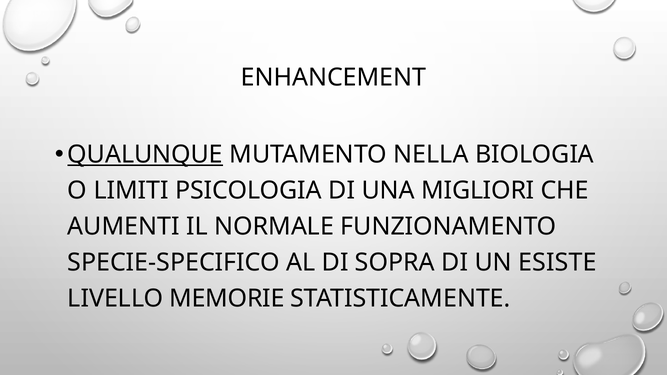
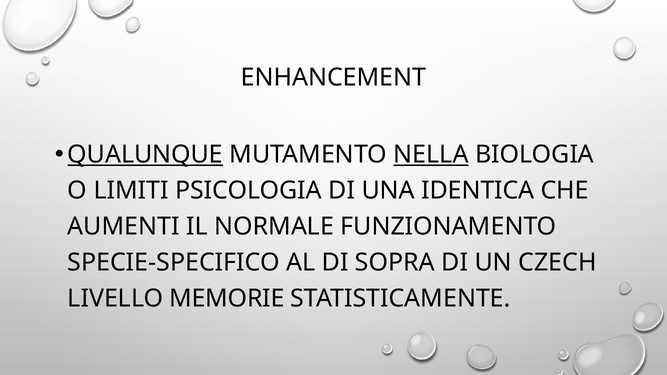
NELLA underline: none -> present (431, 155)
MIGLIORI: MIGLIORI -> IDENTICA (478, 191)
ESISTE: ESISTE -> CZECH (557, 263)
